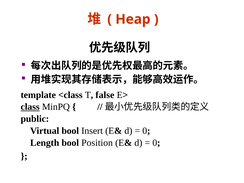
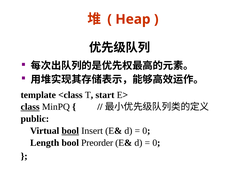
false: false -> start (105, 95)
bool underline: none -> present (70, 131)
Position: Position -> Preorder (97, 143)
